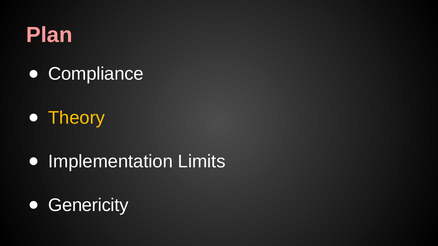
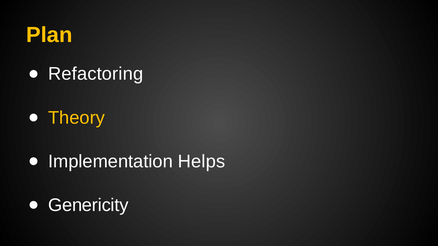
Plan colour: pink -> yellow (49, 35)
Compliance: Compliance -> Refactoring (96, 74)
Limits: Limits -> Helps (202, 162)
